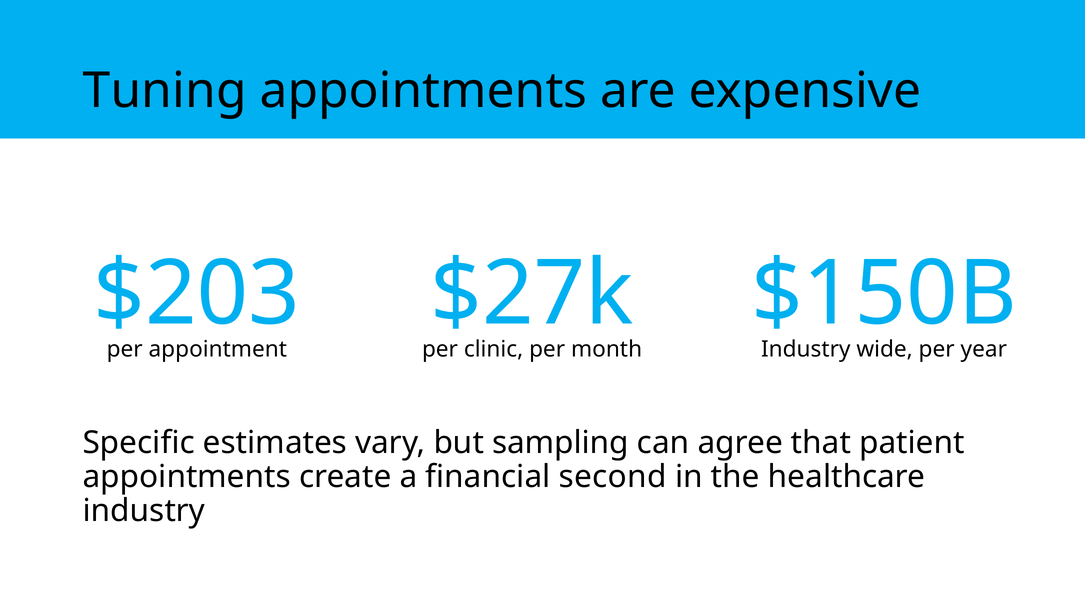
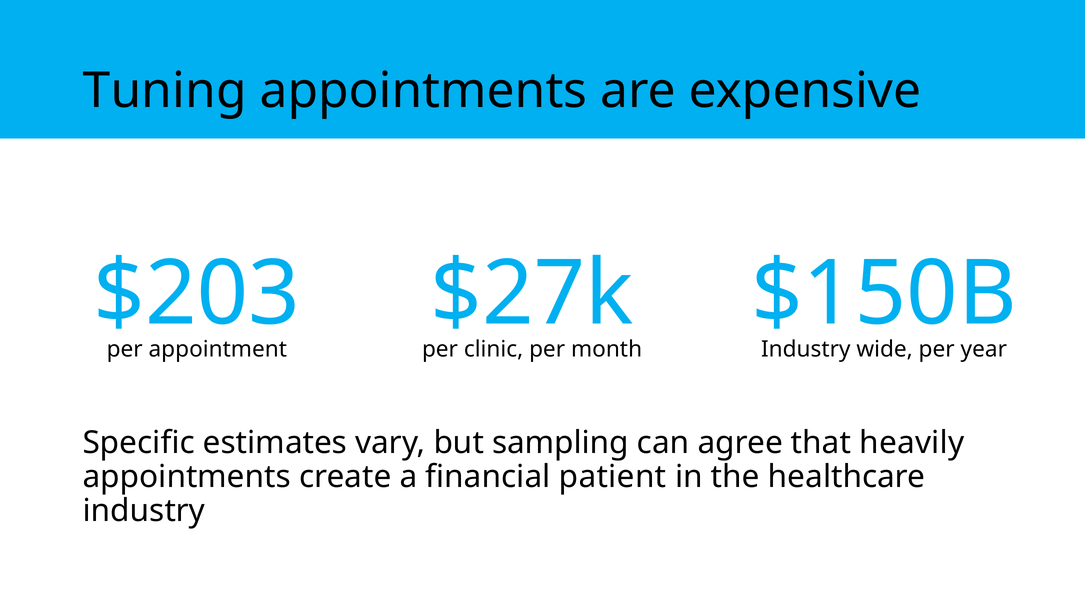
patient: patient -> heavily (912, 443)
second: second -> patient (613, 477)
